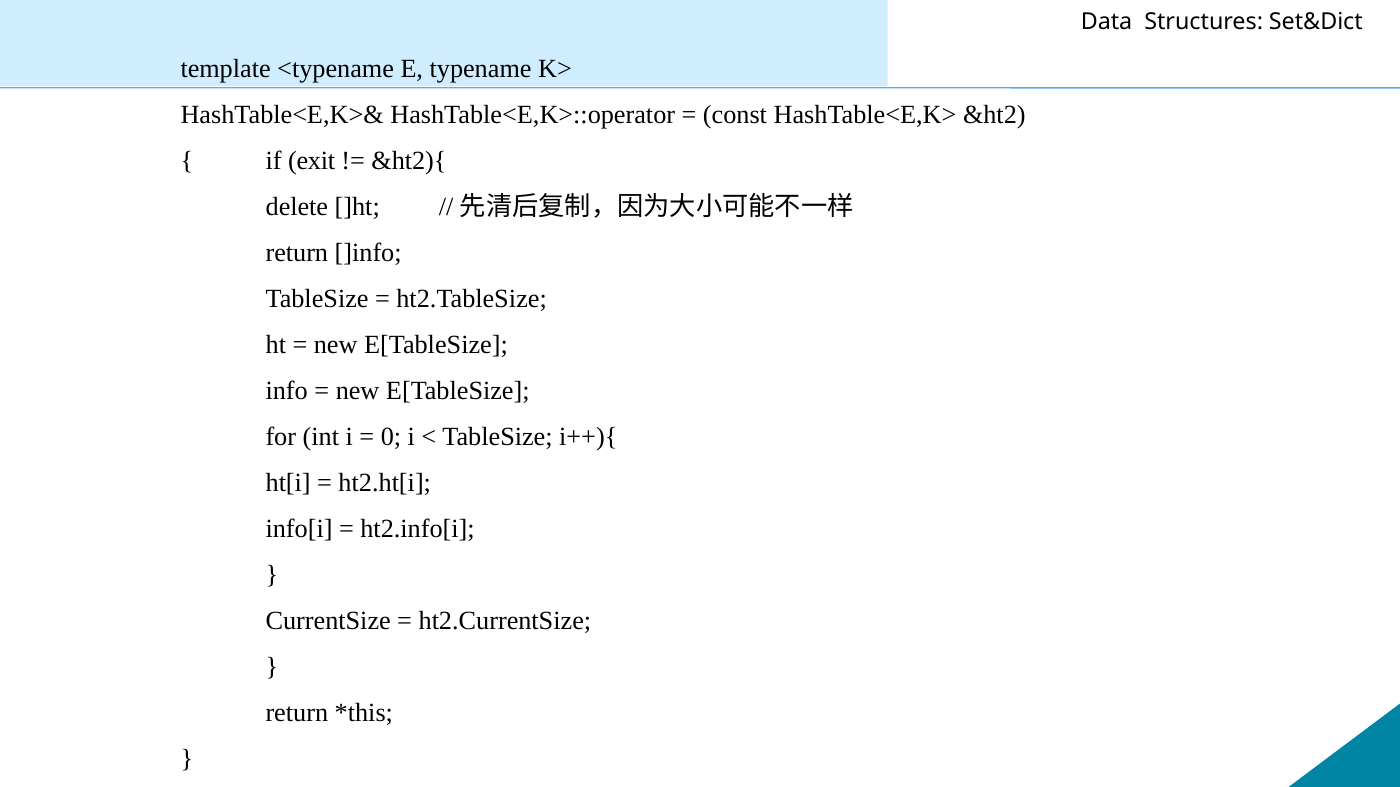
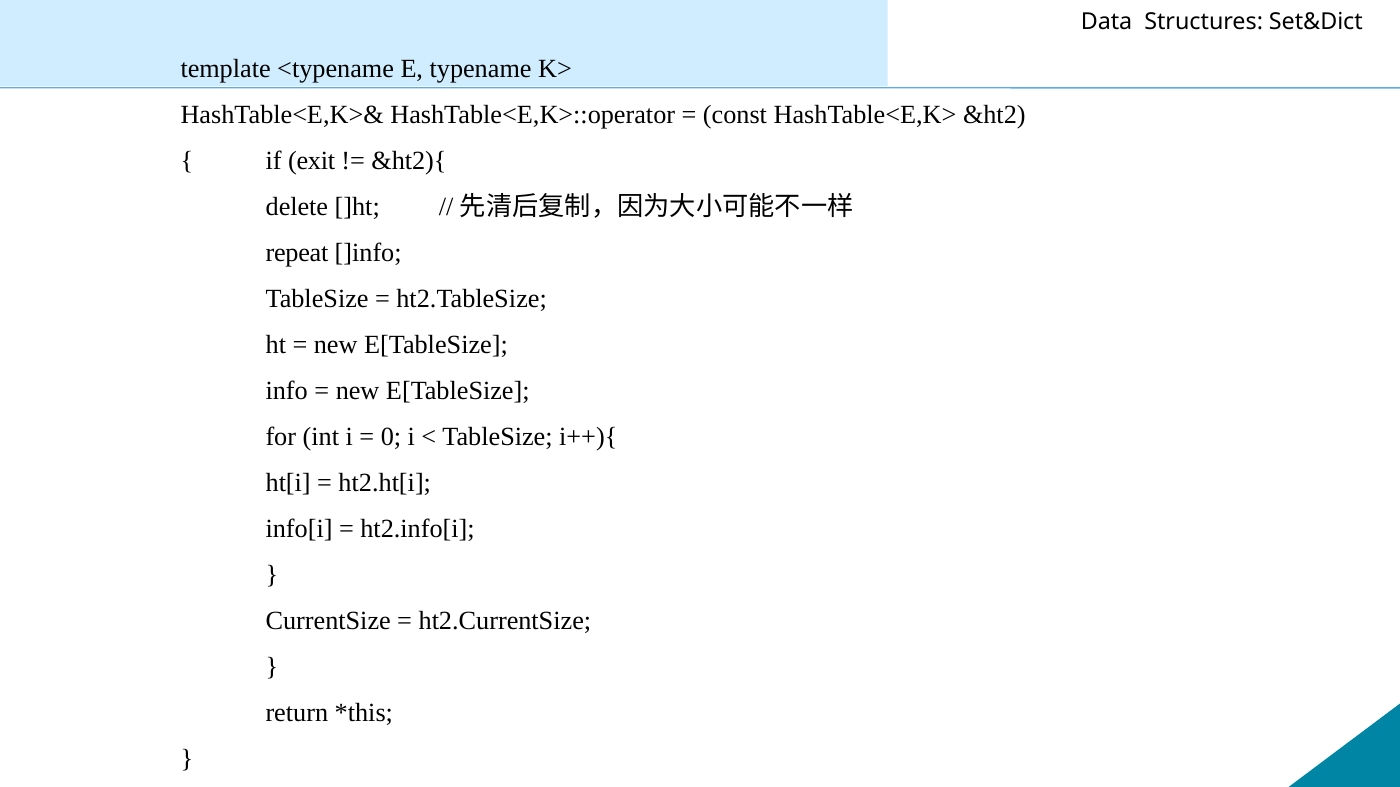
return: return -> repeat (297, 253)
